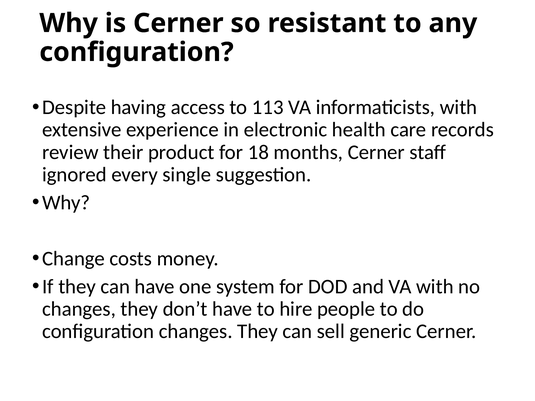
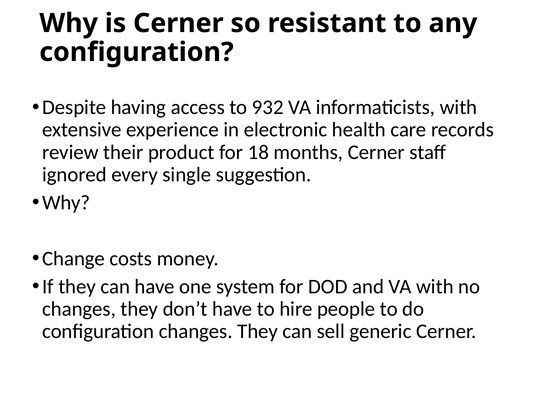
113: 113 -> 932 (268, 107)
